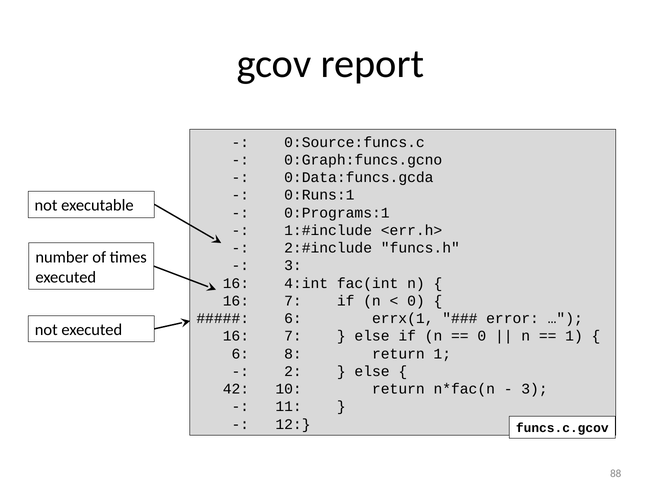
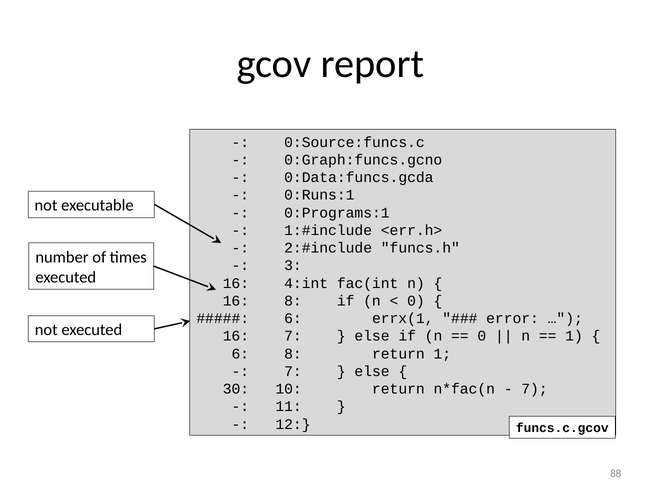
7: 7 -> 8 (293, 301)
2: 2 -> 7 (293, 371)
42: 42 -> 30 (236, 389)
3: 3 -> 7 (535, 389)
